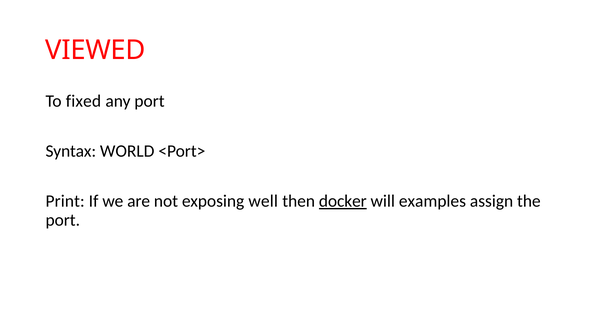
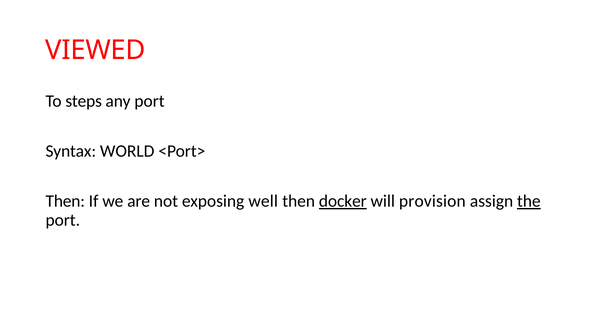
fixed: fixed -> steps (84, 101)
Print: Print -> Then (65, 201)
examples: examples -> provision (432, 201)
the underline: none -> present (529, 201)
